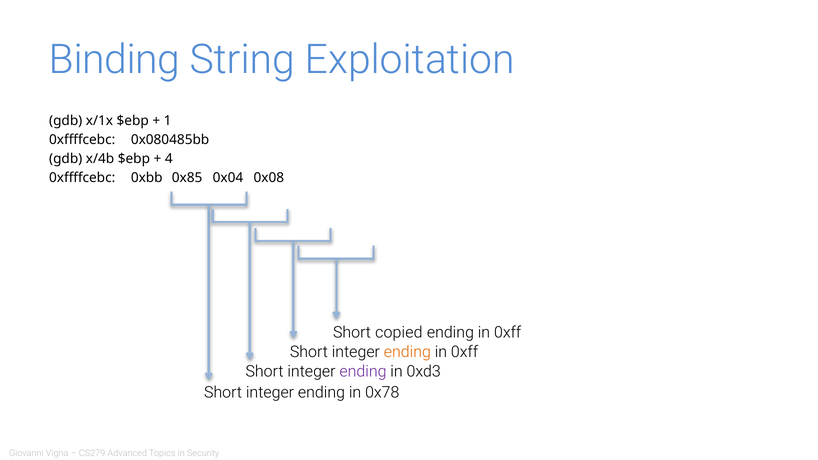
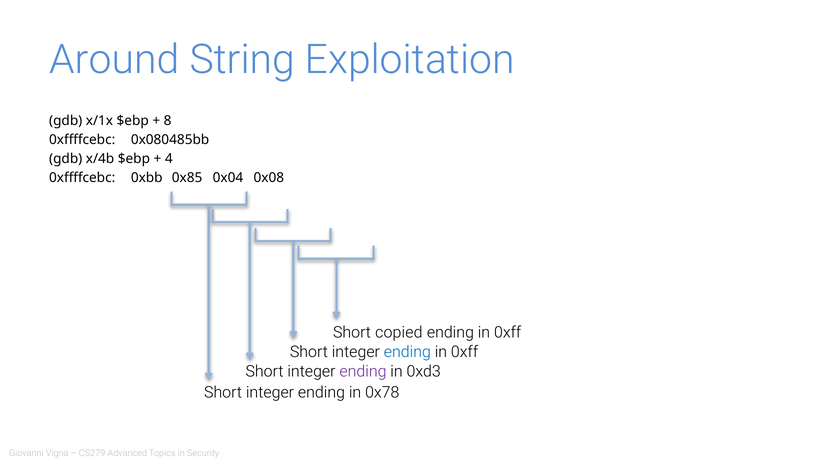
Binding: Binding -> Around (114, 60)
1: 1 -> 8 (168, 121)
ending colour: orange -> blue (407, 352)
